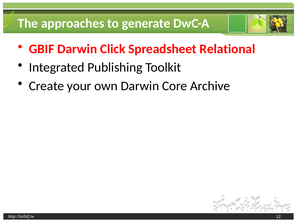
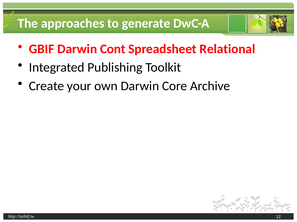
Click: Click -> Cont (113, 49)
